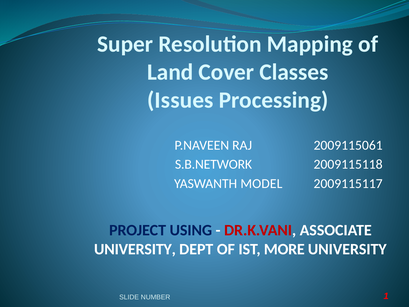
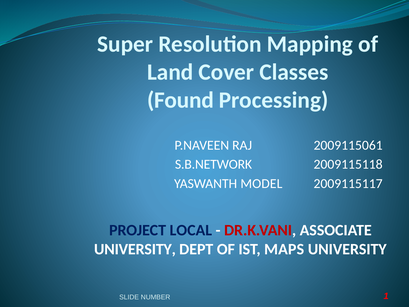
Issues: Issues -> Found (181, 100)
USING: USING -> LOCAL (191, 230)
MORE: MORE -> MAPS (284, 249)
